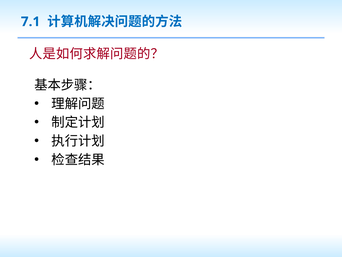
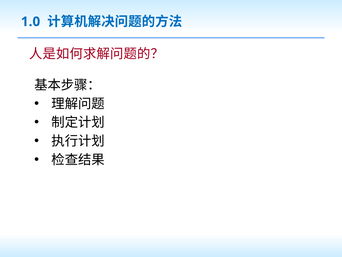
7.1: 7.1 -> 1.0 (31, 22)
